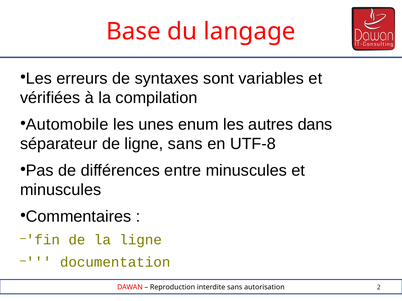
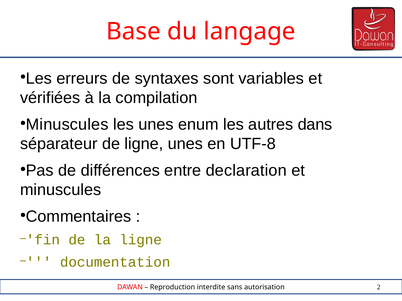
Automobile: Automobile -> Minuscules (67, 125)
ligne sans: sans -> unes (185, 144)
entre minuscules: minuscules -> declaration (246, 171)
